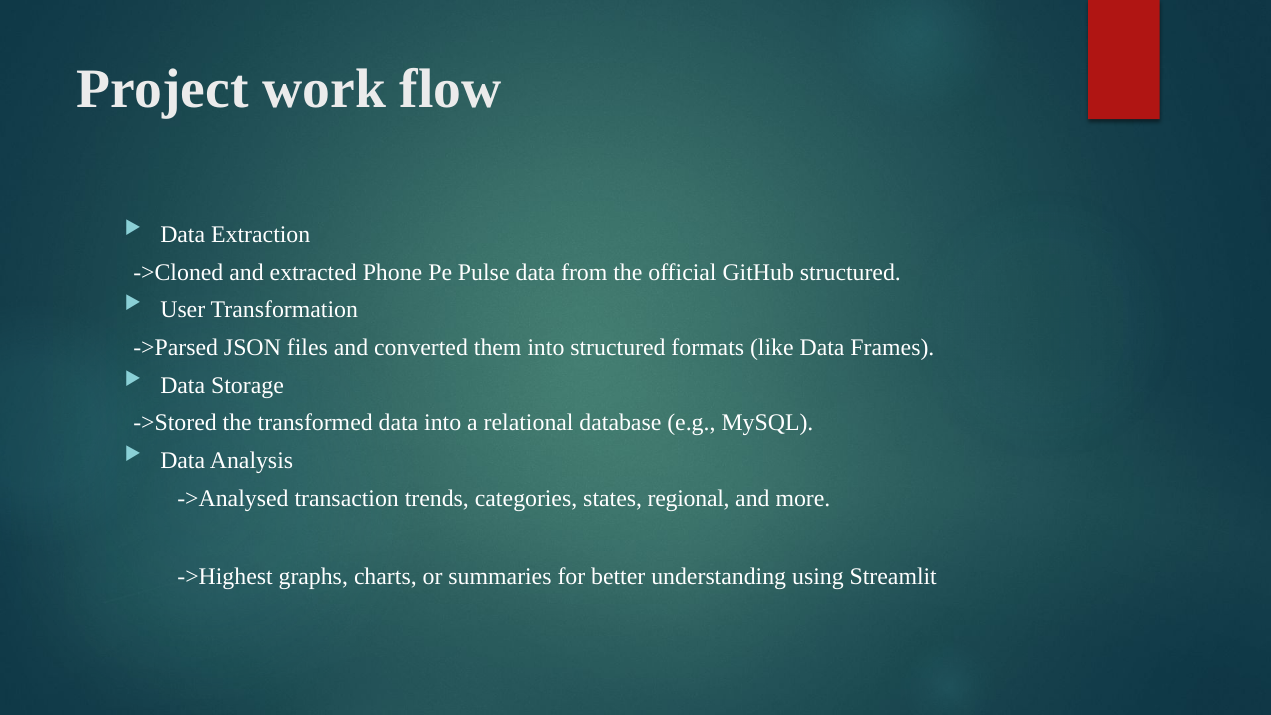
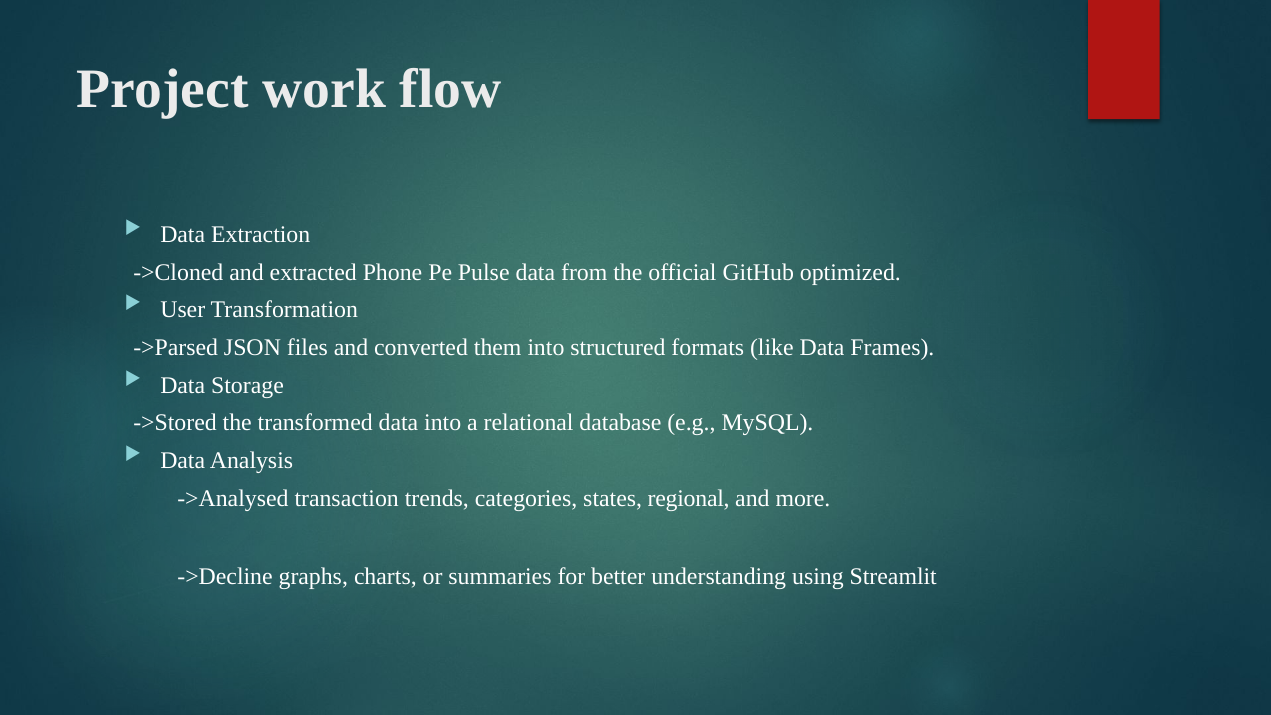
GitHub structured: structured -> optimized (850, 272)
->Highest: ->Highest -> ->Decline (225, 576)
